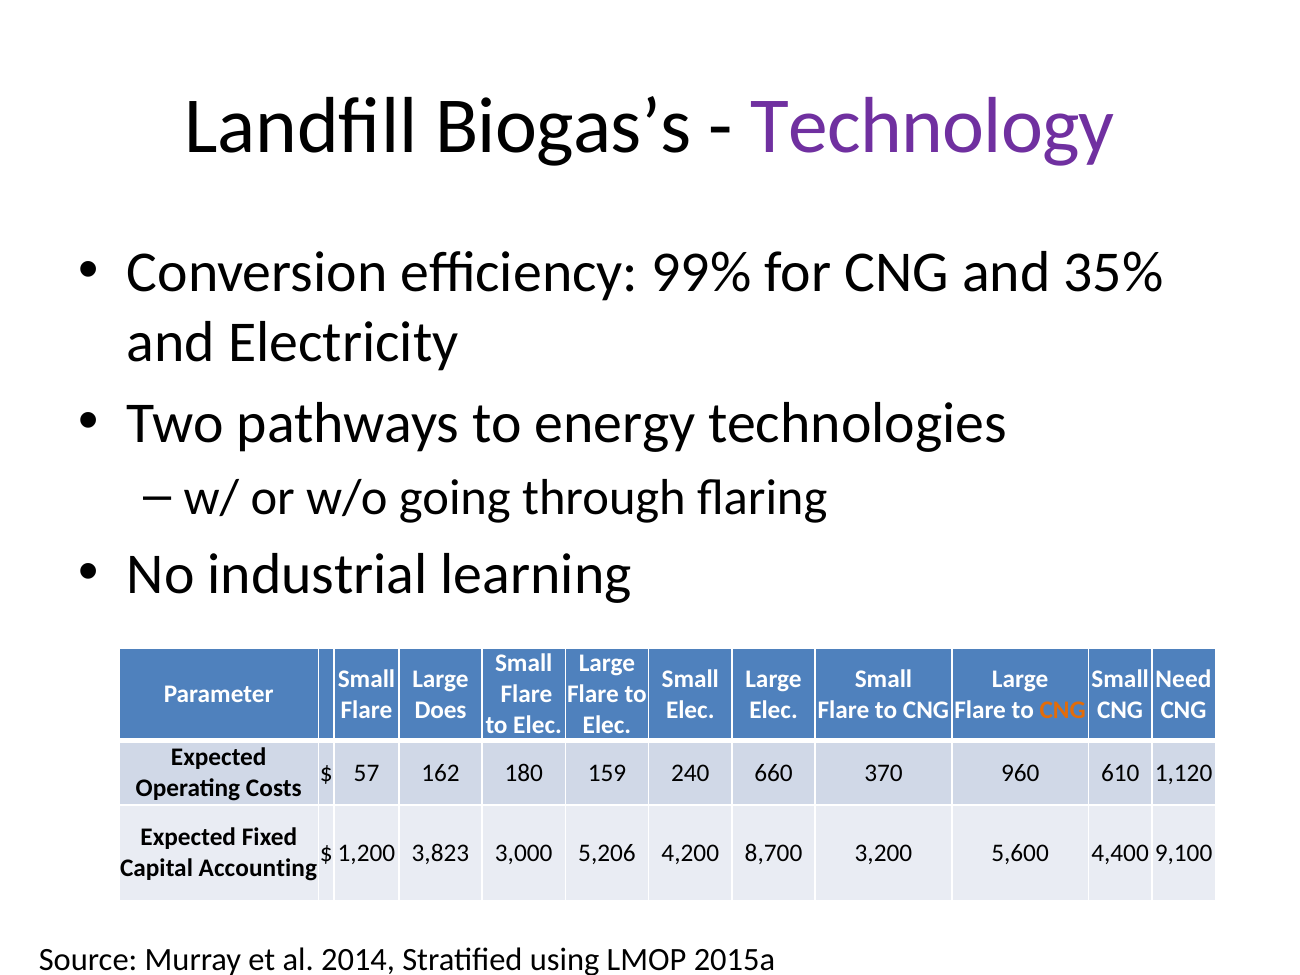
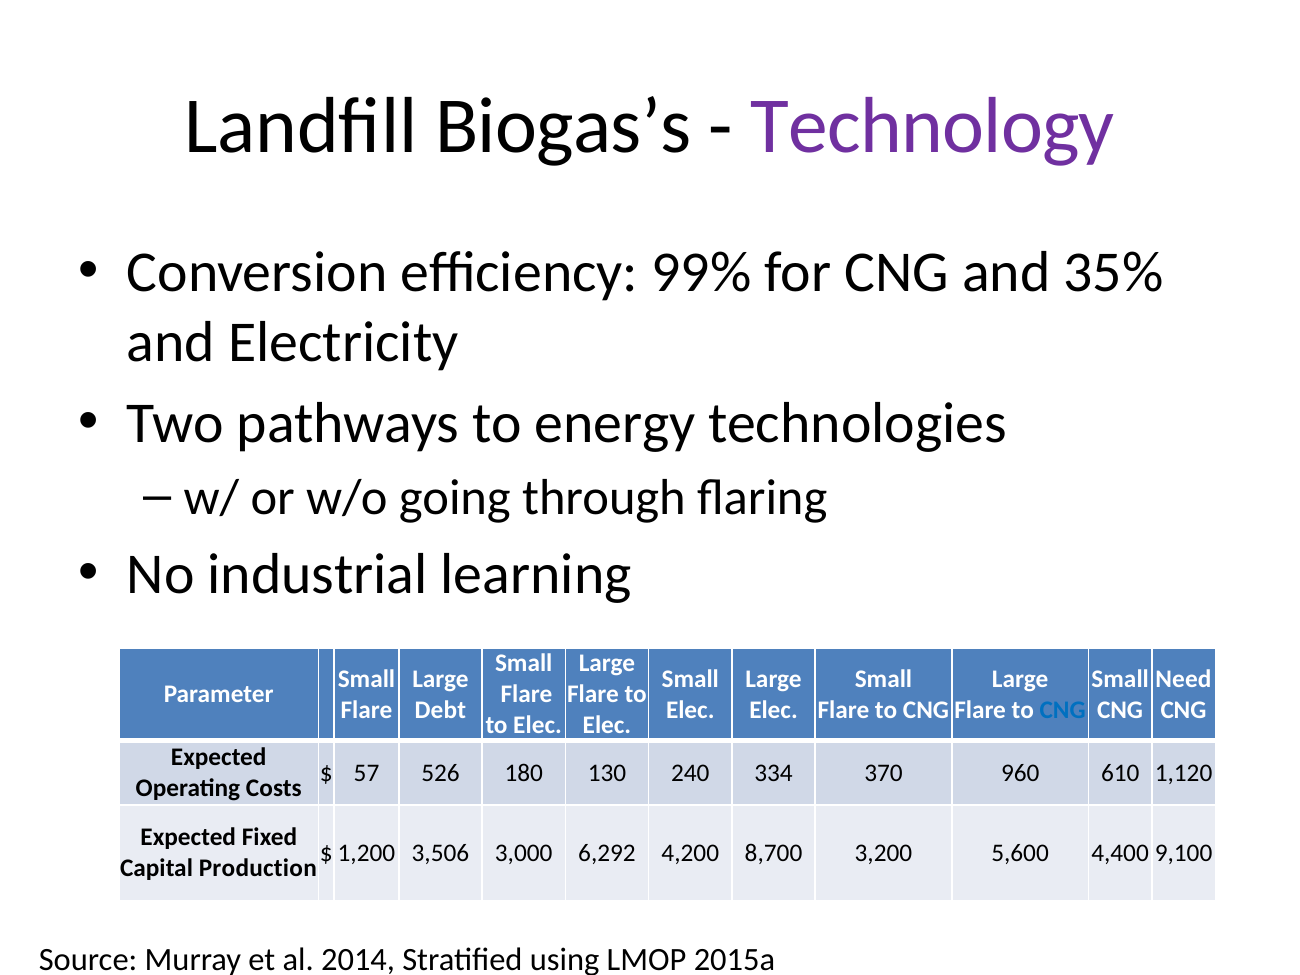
Does: Does -> Debt (440, 710)
CNG colour: orange -> blue (1063, 710)
162: 162 -> 526 (440, 773)
159: 159 -> 130 (607, 773)
660: 660 -> 334 (774, 773)
3,823: 3,823 -> 3,506 (440, 853)
5,206: 5,206 -> 6,292 (607, 853)
Accounting: Accounting -> Production (258, 868)
